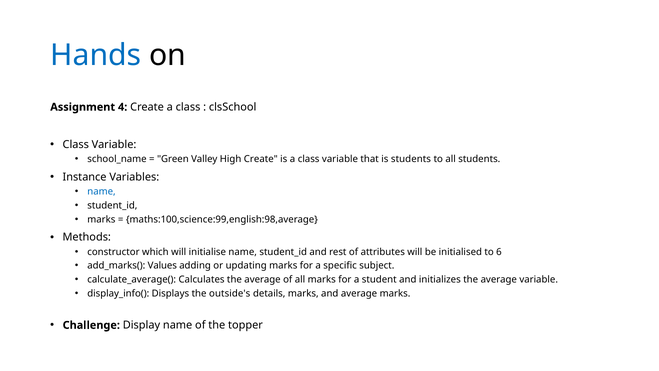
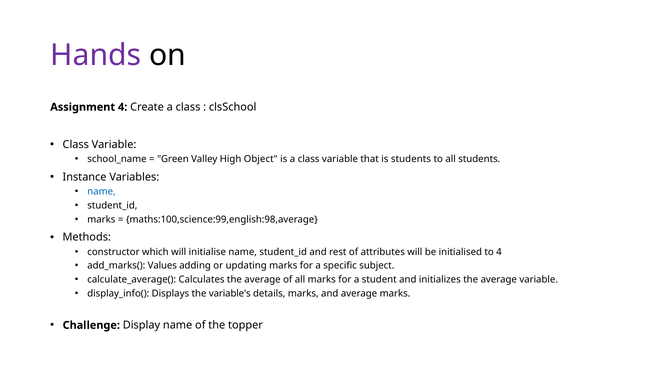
Hands colour: blue -> purple (96, 55)
High Create: Create -> Object (261, 159)
to 6: 6 -> 4 (499, 252)
outside's: outside's -> variable's (230, 293)
